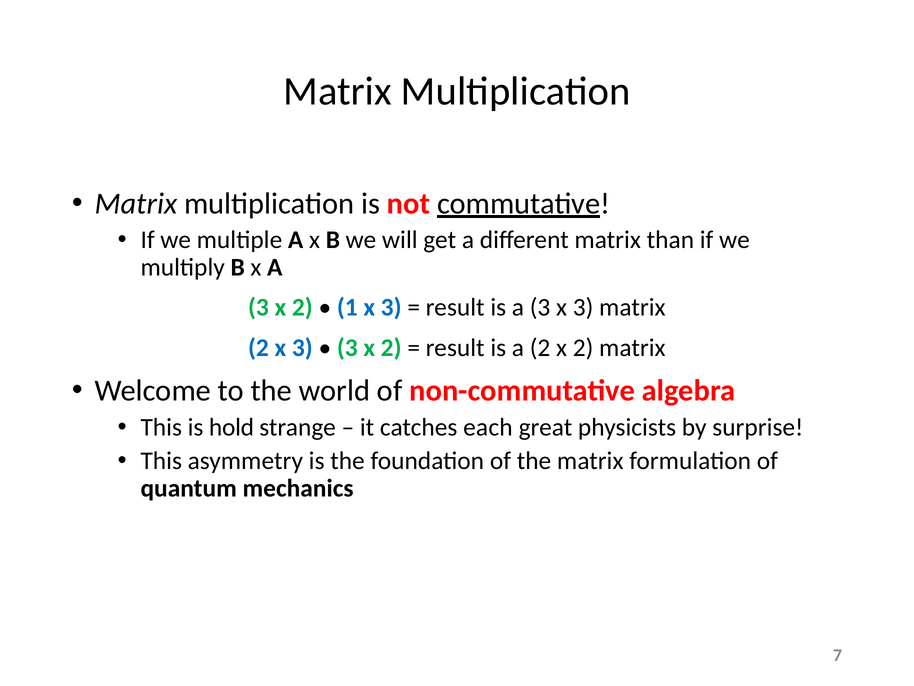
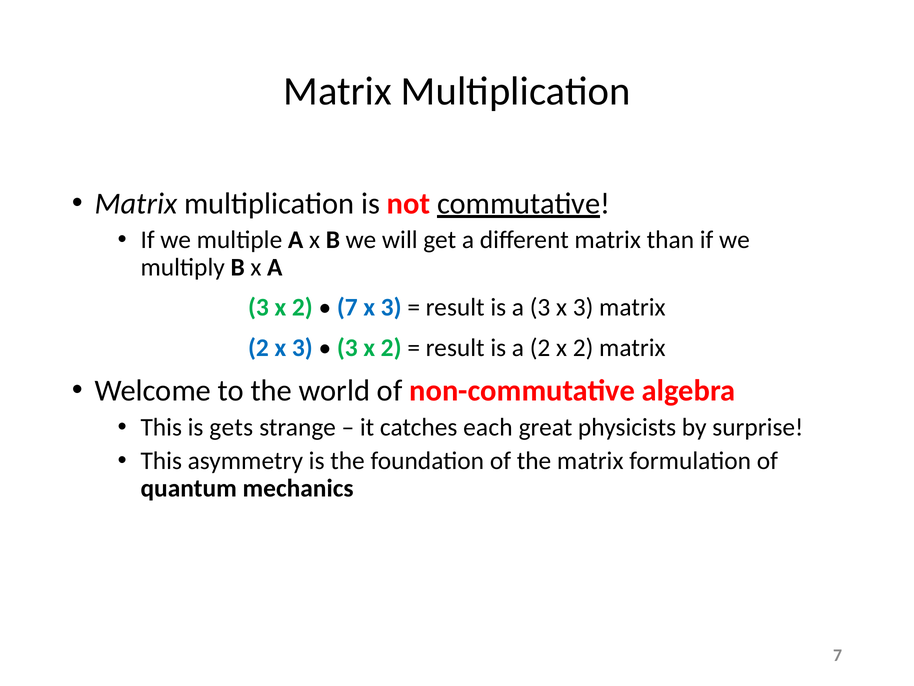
1: 1 -> 7 (347, 307)
hold: hold -> gets (231, 427)
